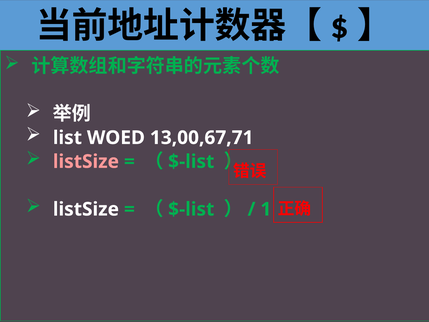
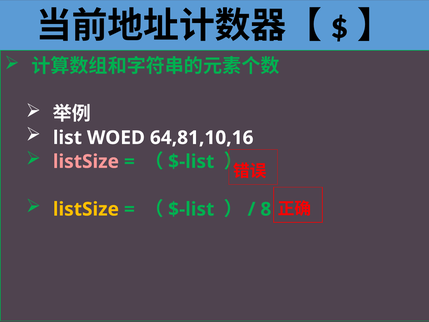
13,00,67,71: 13,00,67,71 -> 64,81,10,16 (202, 138)
listSize colour: white -> yellow (86, 209)
1: 1 -> 8 (266, 209)
